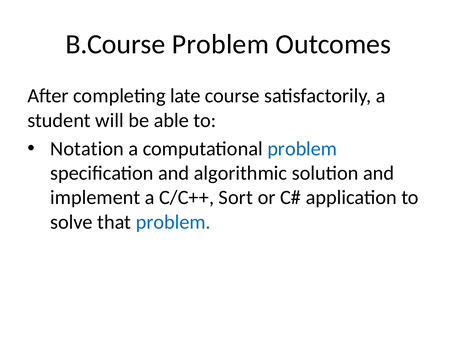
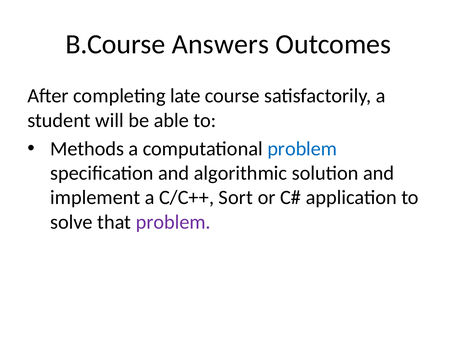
B.Course Problem: Problem -> Answers (220, 44)
Notation: Notation -> Methods (87, 149)
problem colour: blue -> purple (173, 222)
